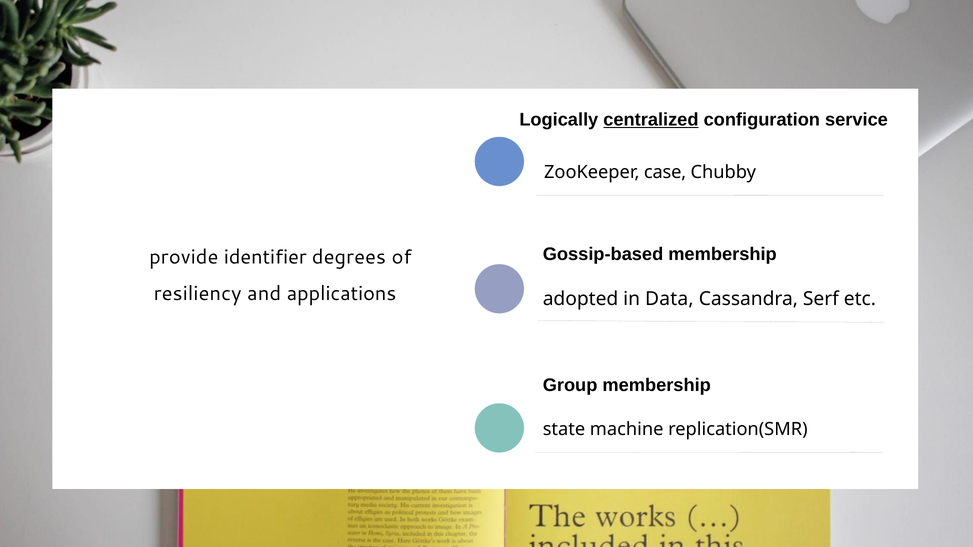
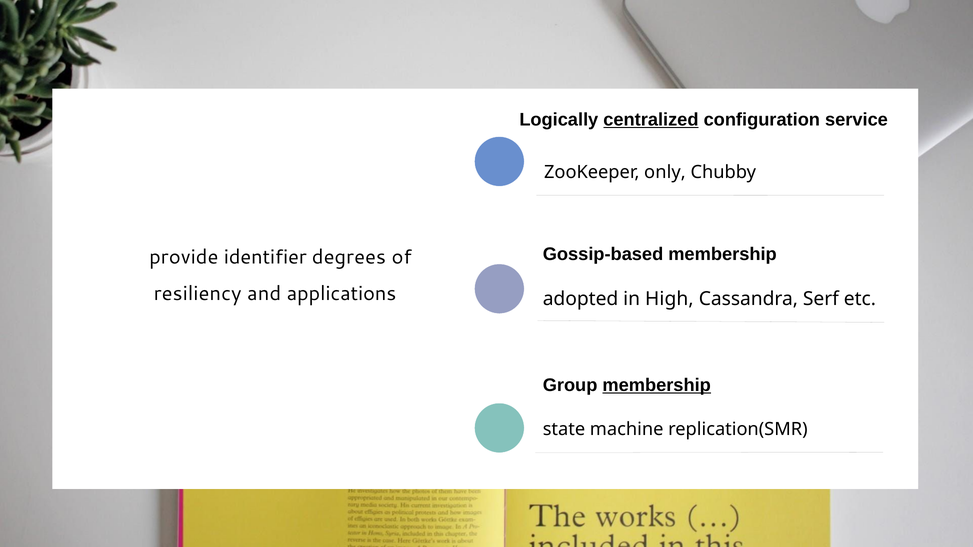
case: case -> only (665, 173)
Data: Data -> High (669, 299)
membership underline: none -> present (657, 385)
